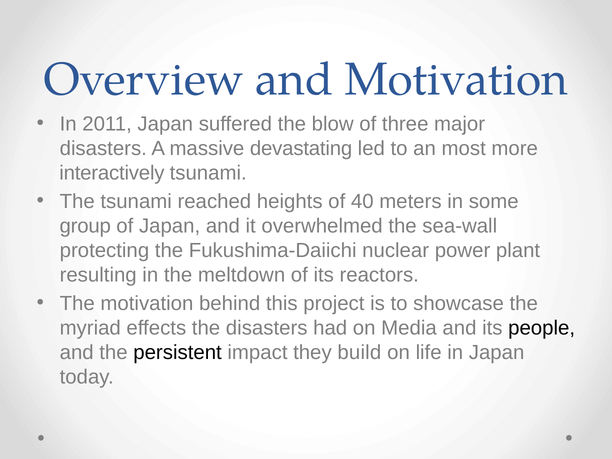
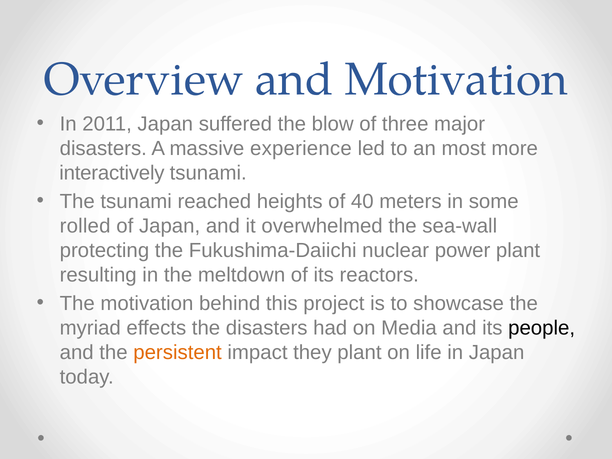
devastating: devastating -> experience (301, 148)
group: group -> rolled (85, 226)
persistent colour: black -> orange (178, 352)
they build: build -> plant (359, 352)
